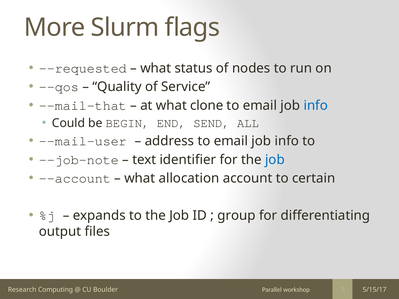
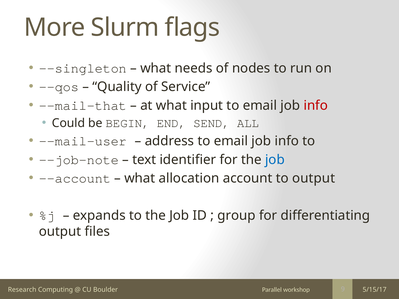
--requested: --requested -> --singleton (83, 68)
status: status -> needs (194, 68)
clone: clone -> input (207, 106)
info colour: blue -> red (316, 106)
to certain: certain -> output (314, 178)
